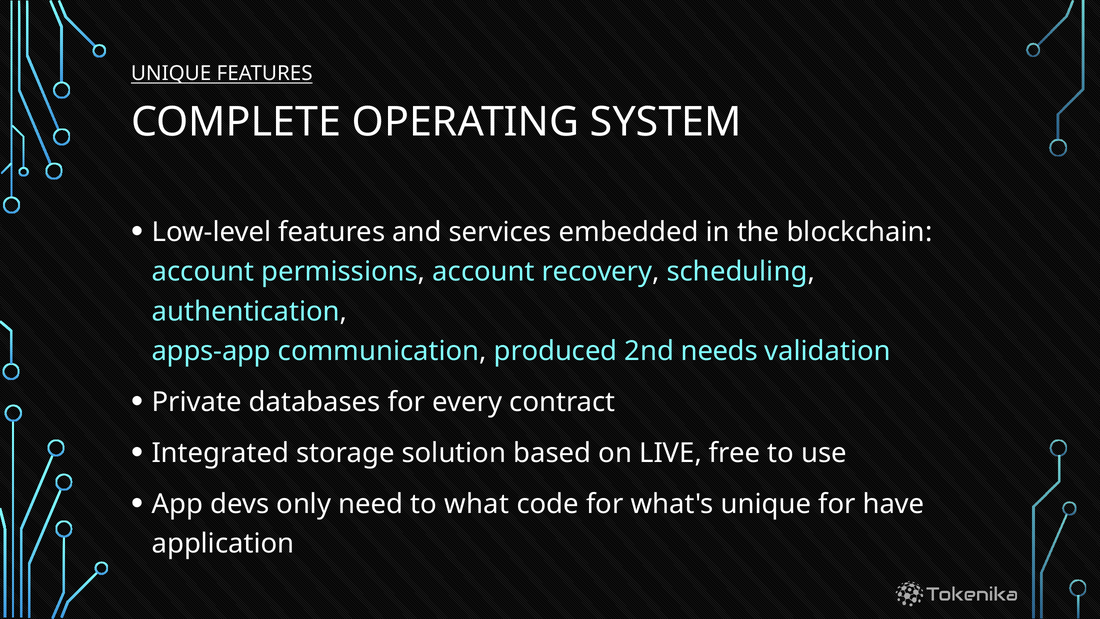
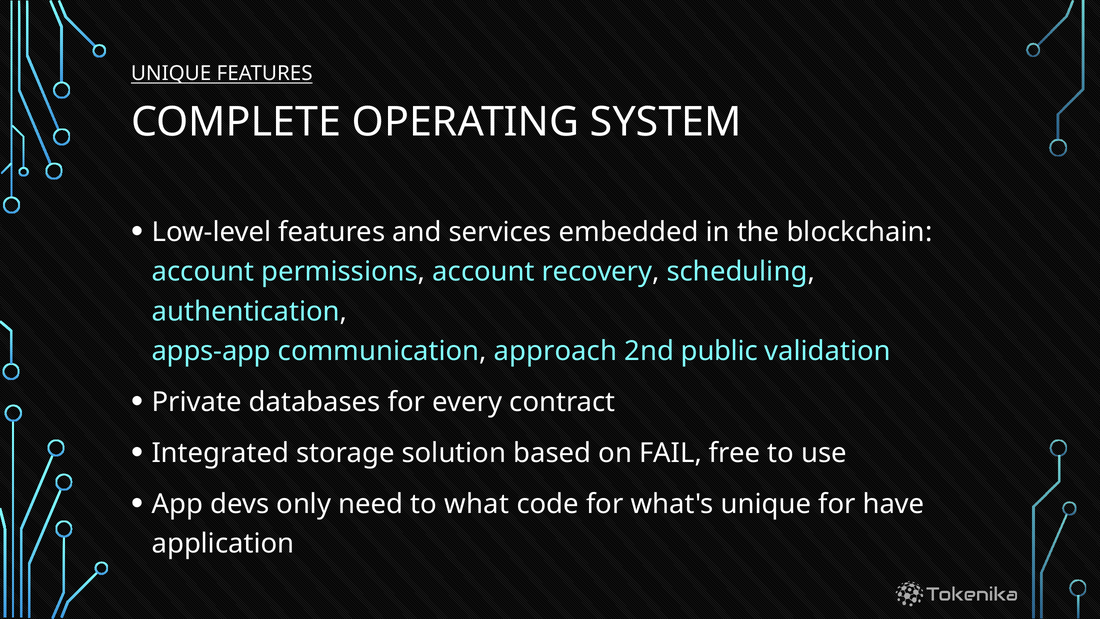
produced: produced -> approach (555, 351)
needs: needs -> public (719, 351)
LIVE: LIVE -> FAIL (671, 453)
